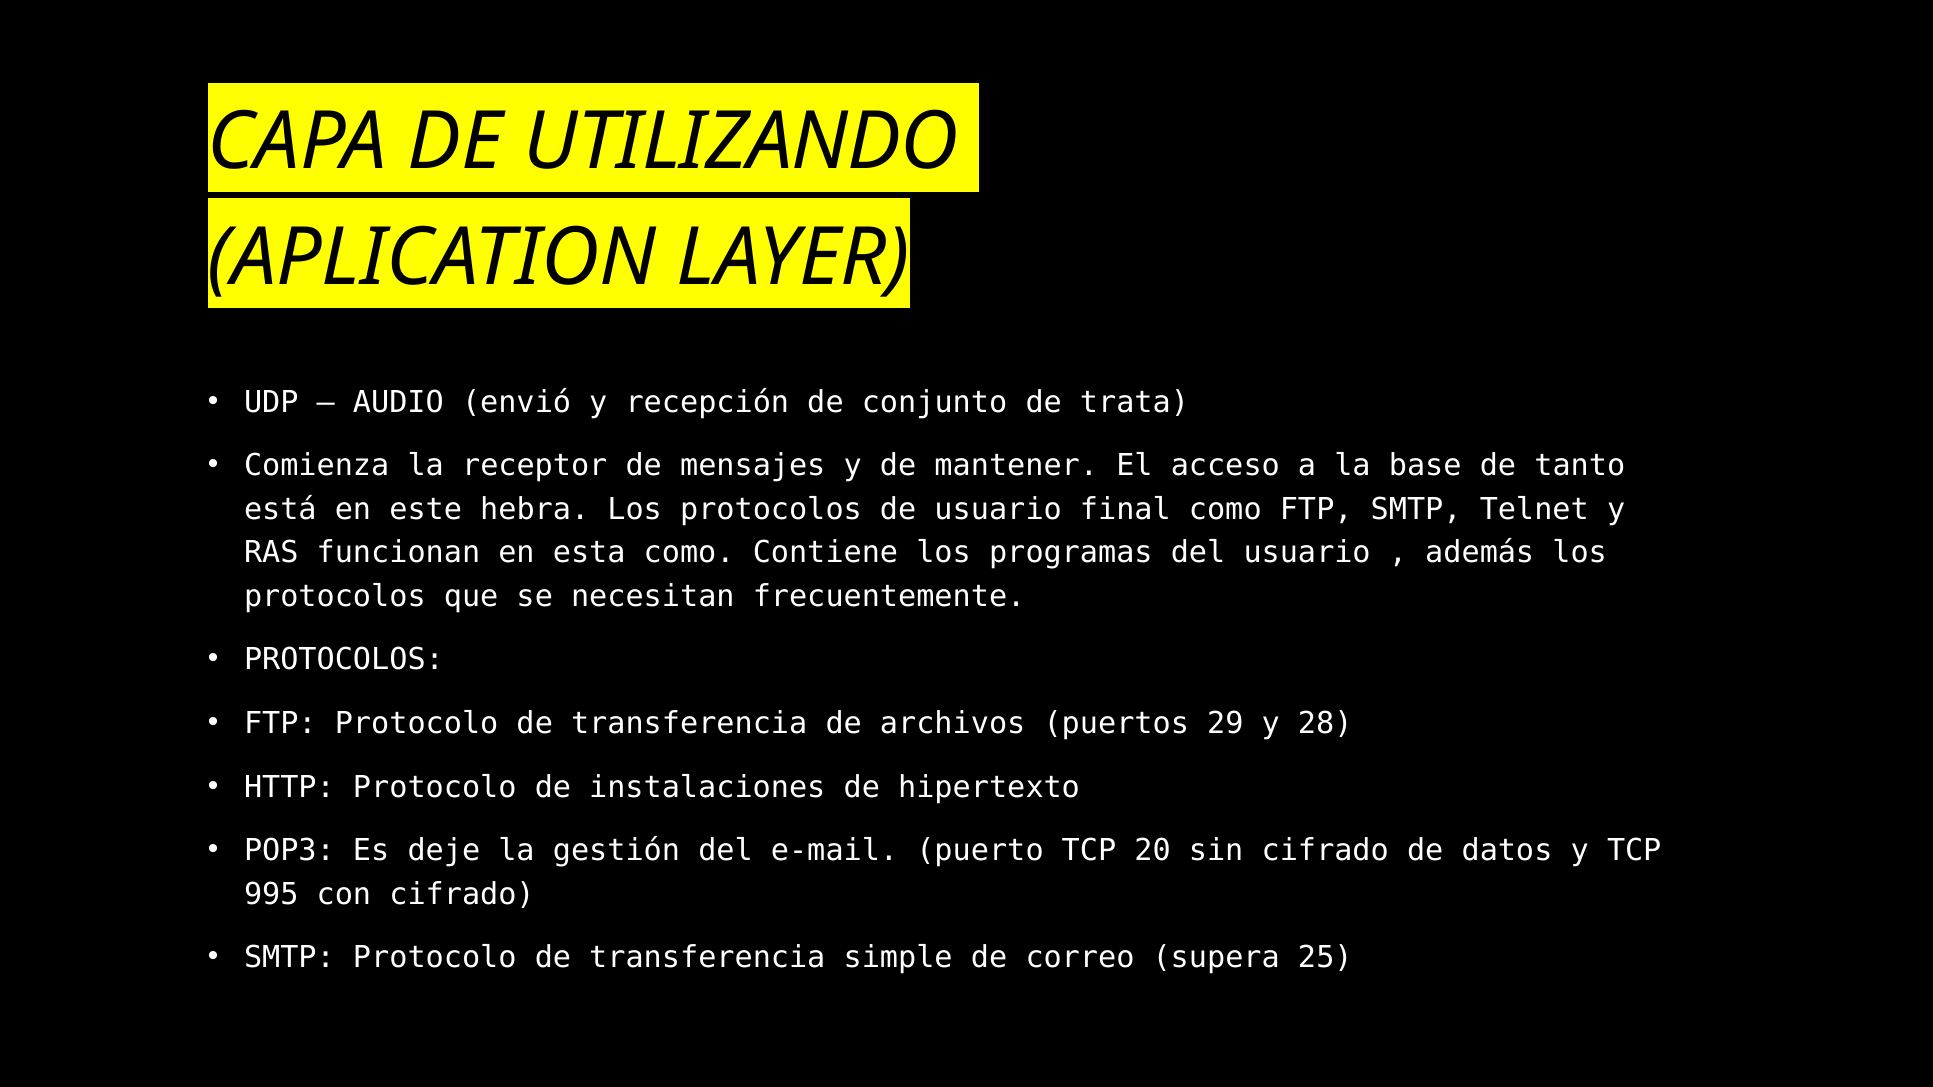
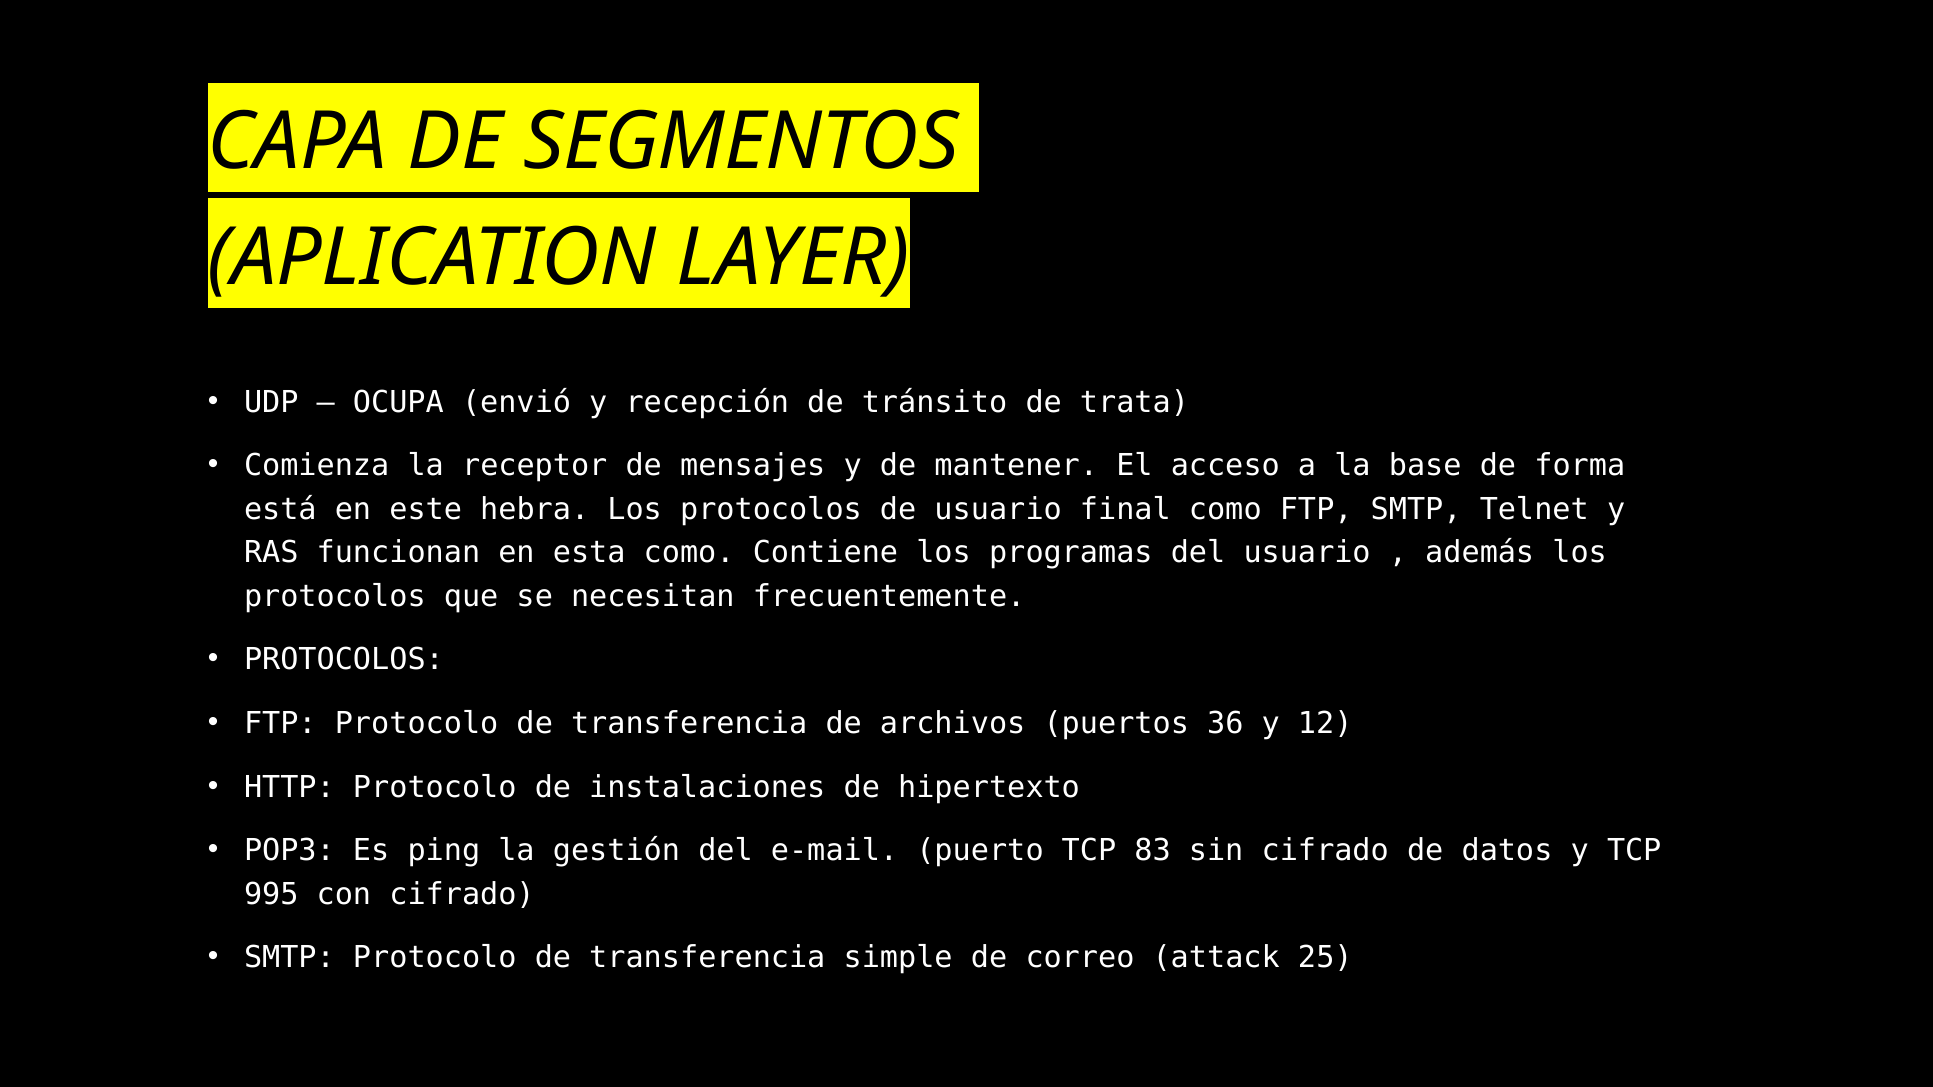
UTILIZANDO: UTILIZANDO -> SEGMENTOS (741, 142)
AUDIO: AUDIO -> OCUPA (398, 402)
conjunto: conjunto -> tránsito (935, 402)
tanto: tanto -> forma (1580, 466)
29: 29 -> 36 (1225, 724)
28: 28 -> 12 (1325, 724)
deje: deje -> ping (444, 851)
20: 20 -> 83 (1153, 851)
supera: supera -> attack (1216, 958)
